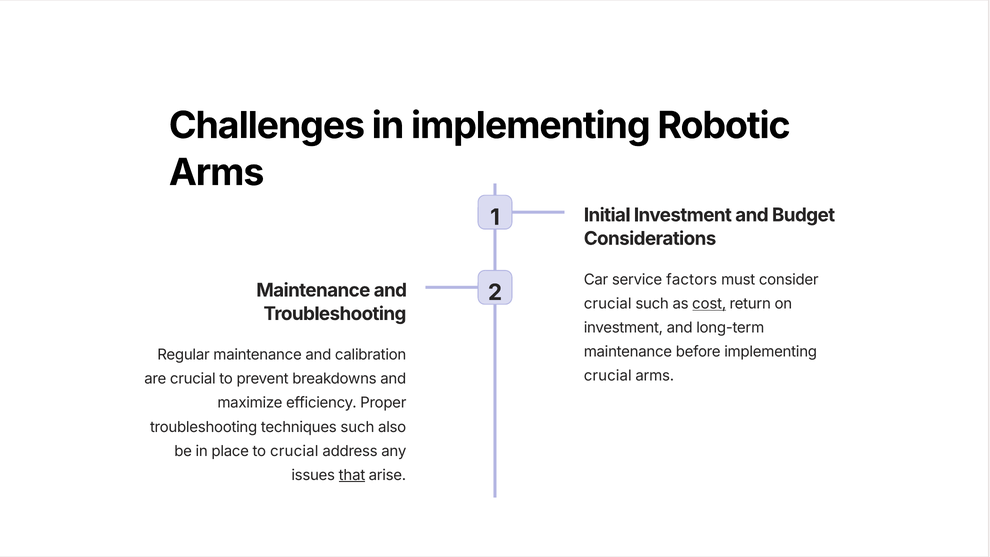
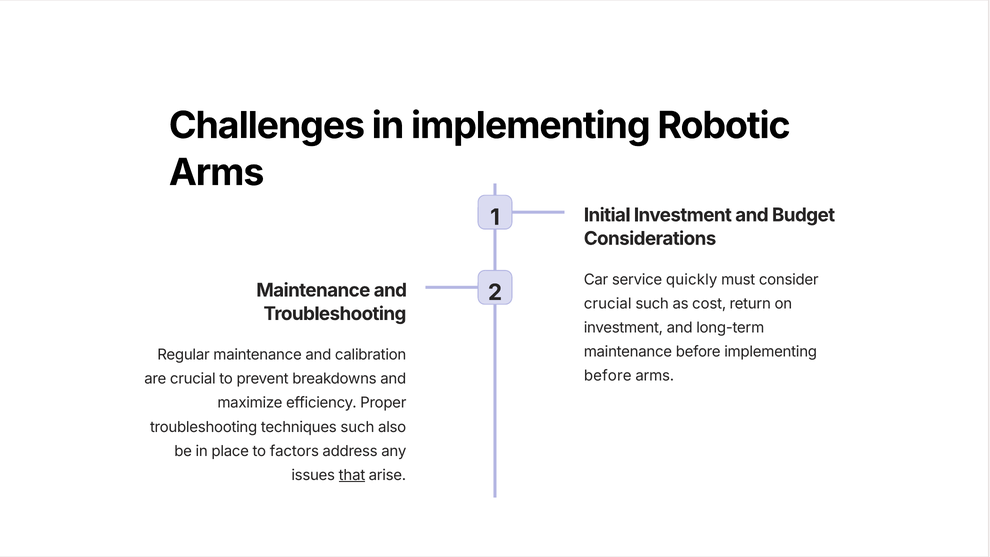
factors: factors -> quickly (692, 280)
cost underline: present -> none (709, 304)
crucial: crucial -> before (608, 376)
to crucial: crucial -> factors (294, 451)
